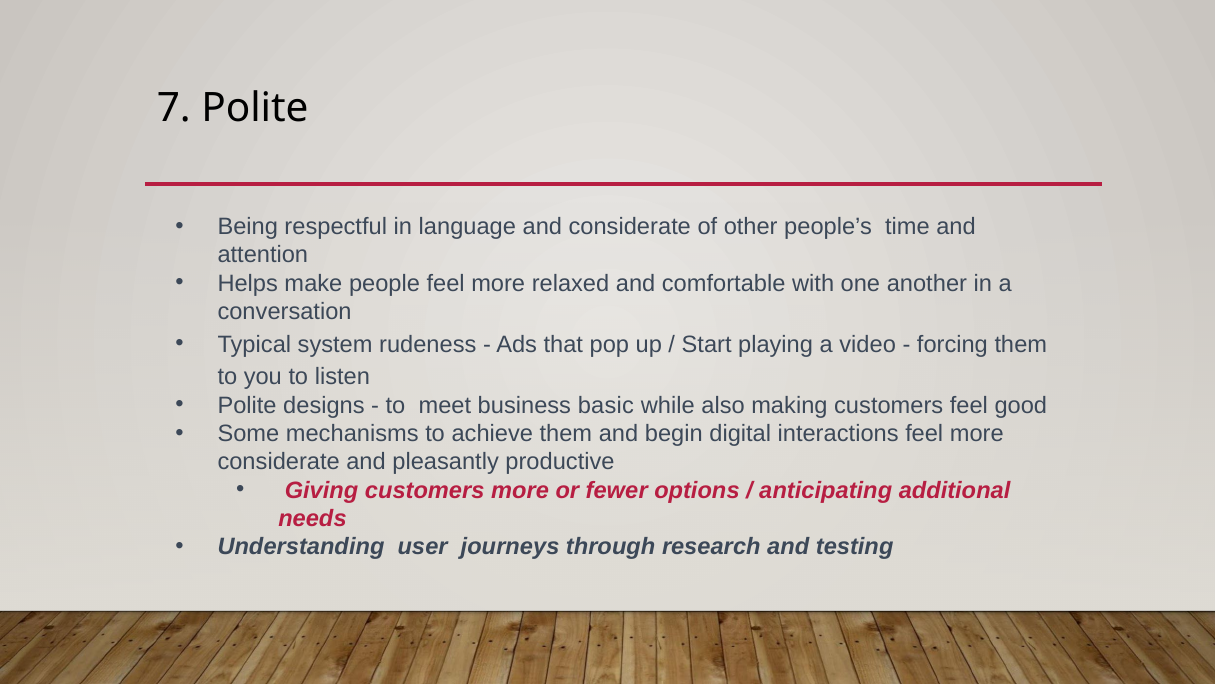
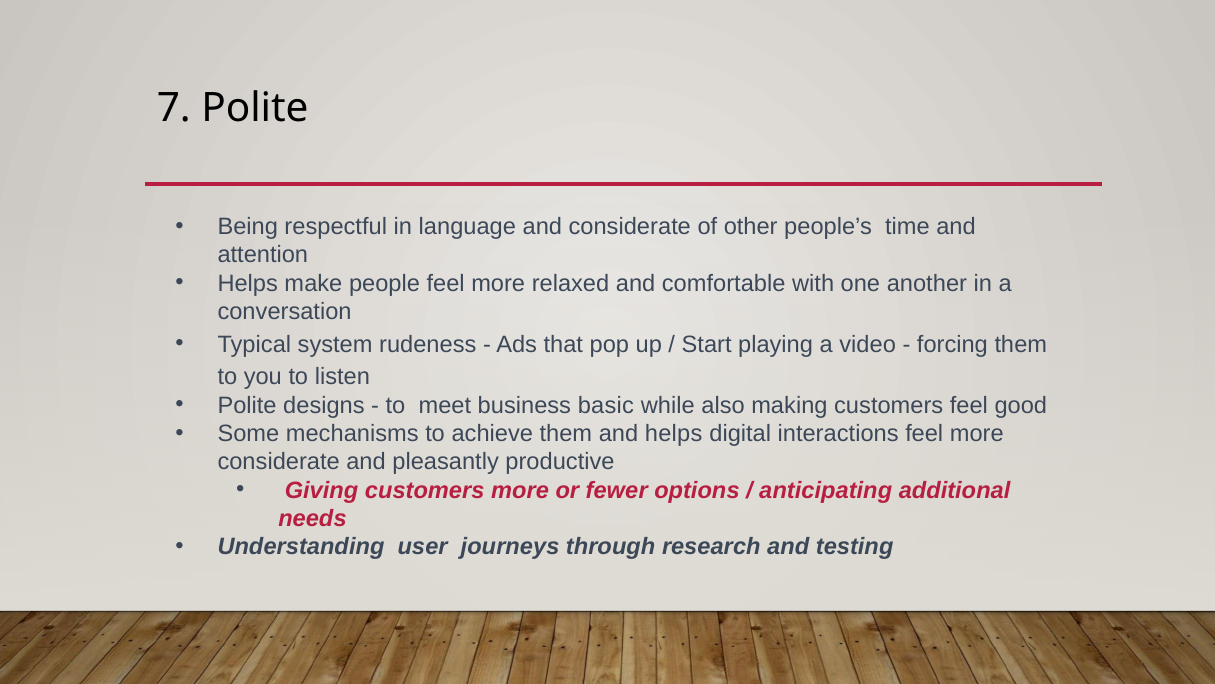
and begin: begin -> helps (674, 433)
